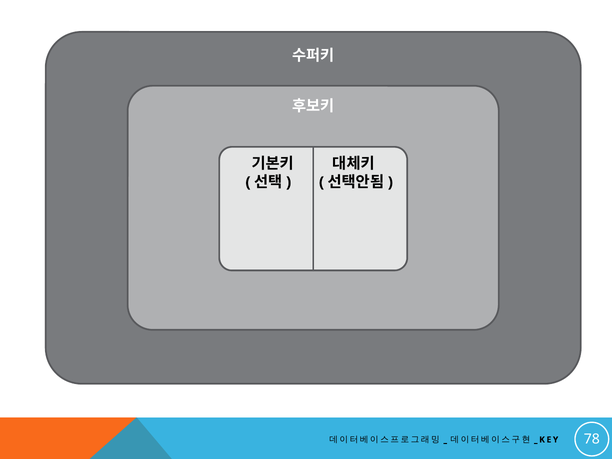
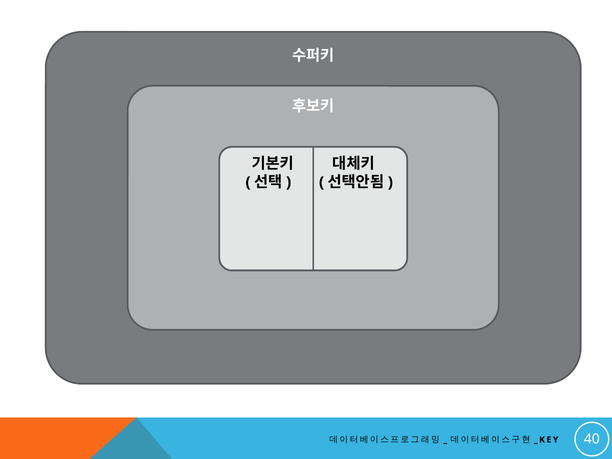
78: 78 -> 40 (592, 439)
